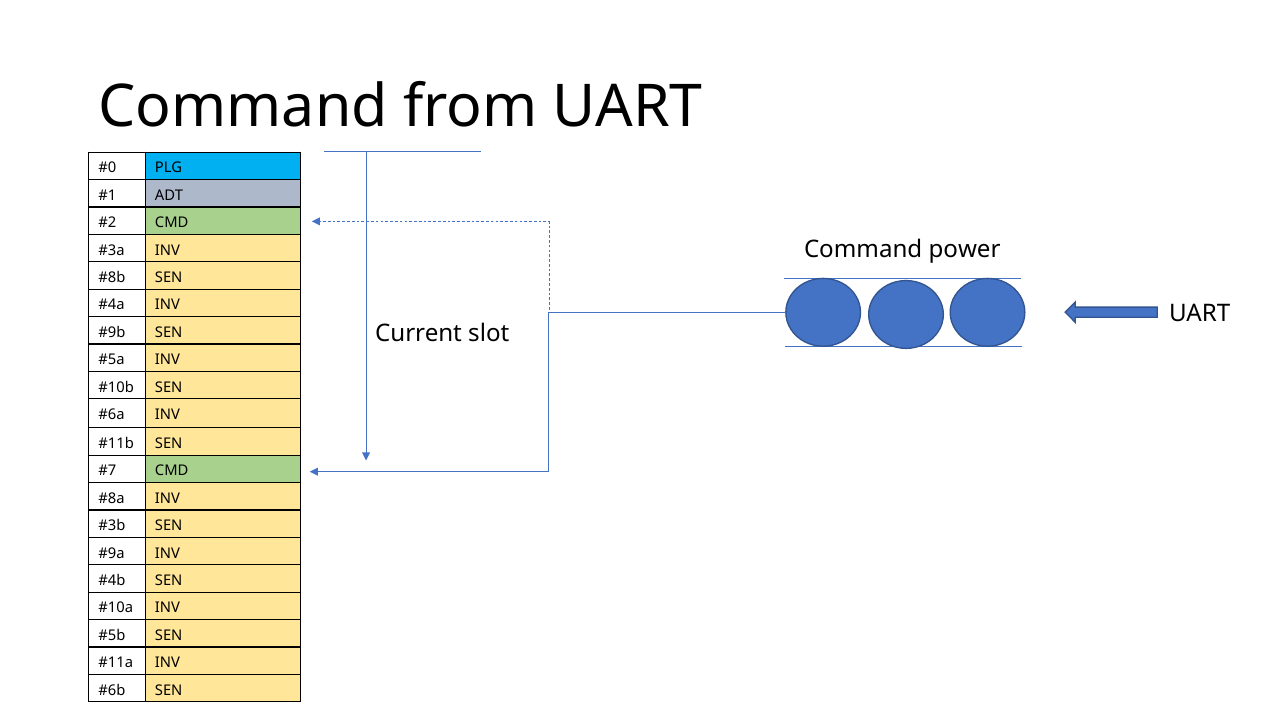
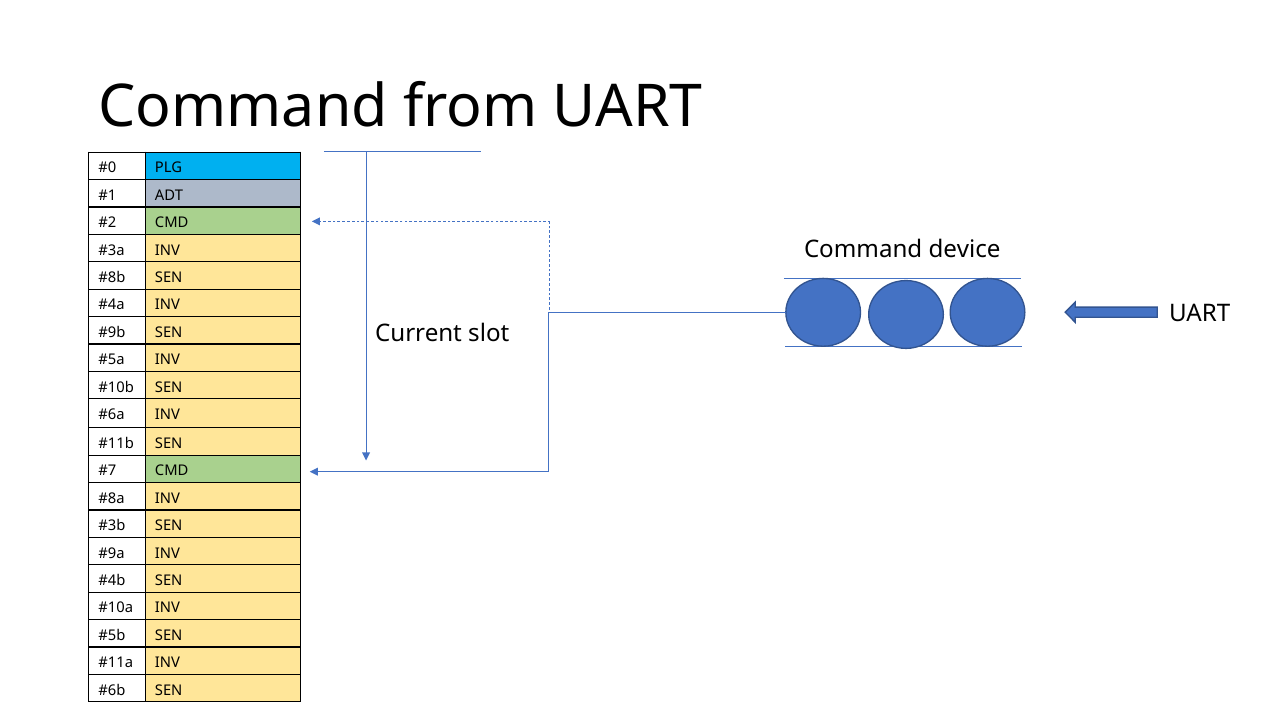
power: power -> device (965, 249)
